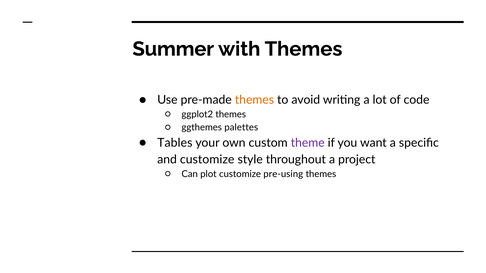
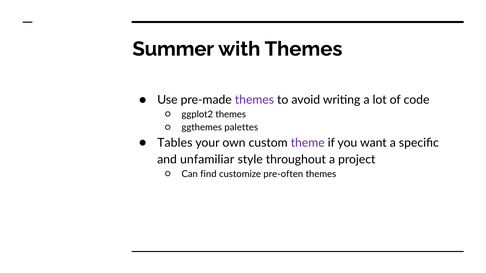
themes colour: orange -> purple (254, 100)
and customize: customize -> unfamiliar (207, 160)
plot: plot -> find (208, 174)
pre-using: pre-using -> pre-often (283, 174)
